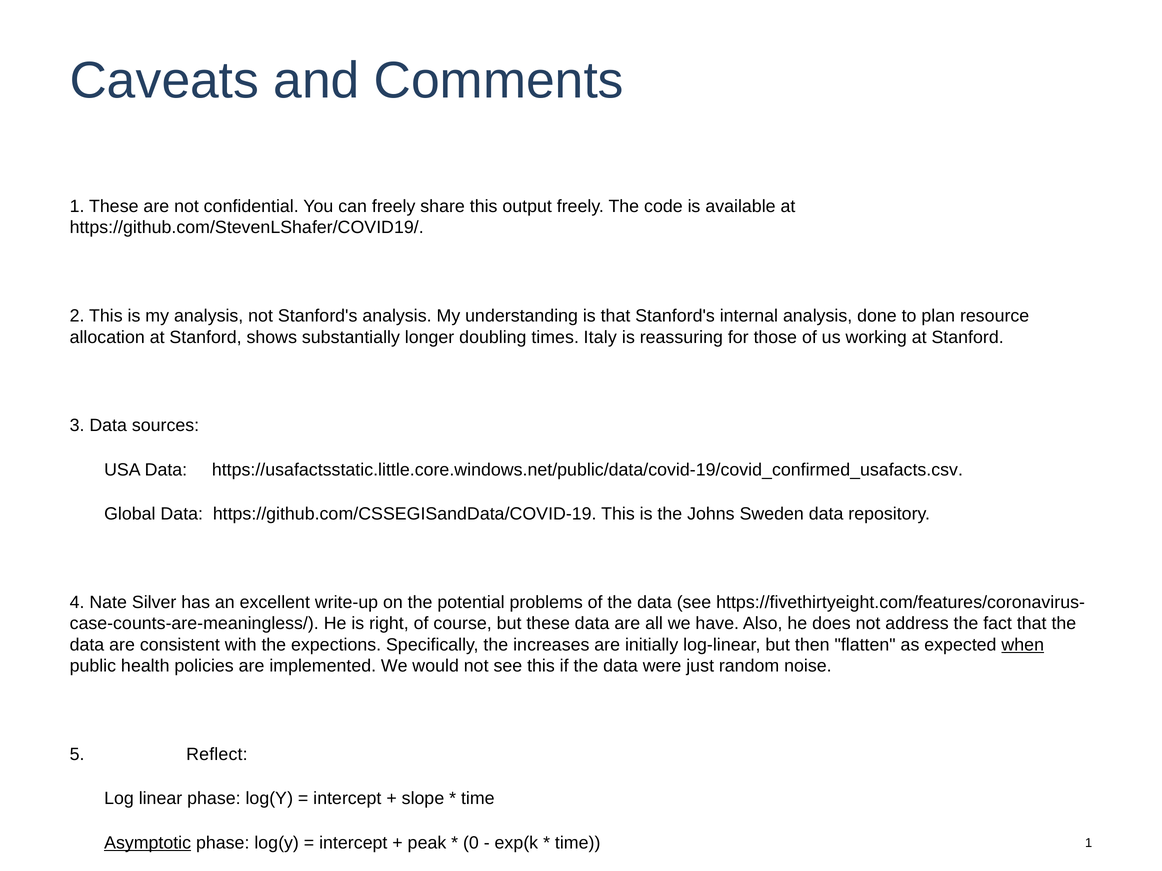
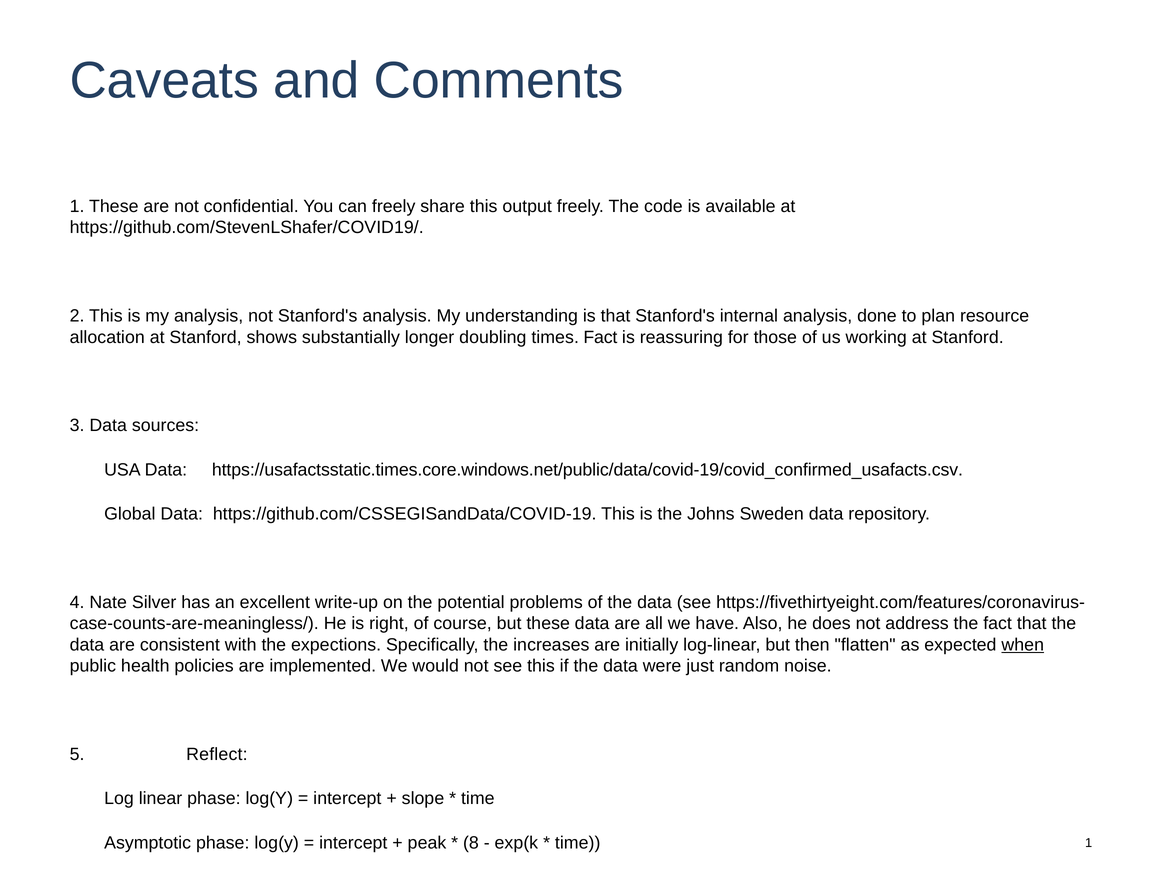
times Italy: Italy -> Fact (600, 337)
https://usafactsstatic.little.core.windows.net/public/data/covid-19/covid_confirmed_usafacts.csv: https://usafactsstatic.little.core.windows.net/public/data/covid-19/covid_confirmed_usafacts.csv -> https://usafactsstatic.times.core.windows.net/public/data/covid-19/covid_confirmed_usafacts.csv (587, 470)
Asymptotic underline: present -> none (148, 843)
0: 0 -> 8 (471, 843)
